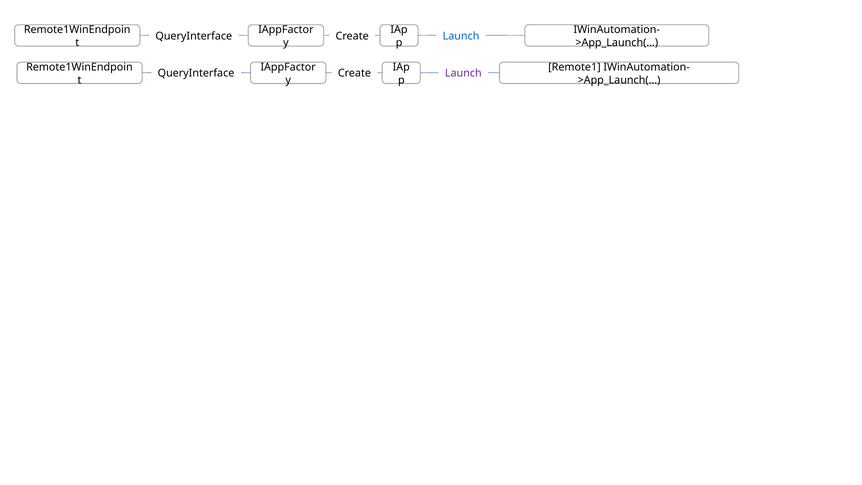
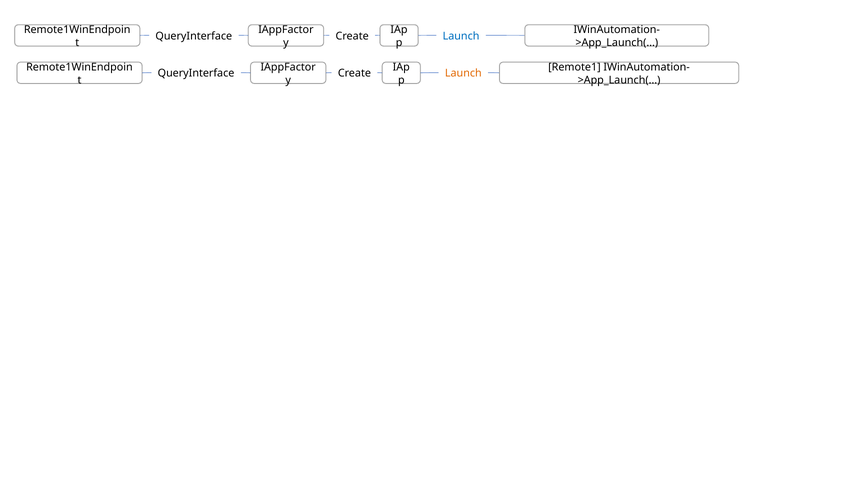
Launch colour: purple -> orange (463, 73)
